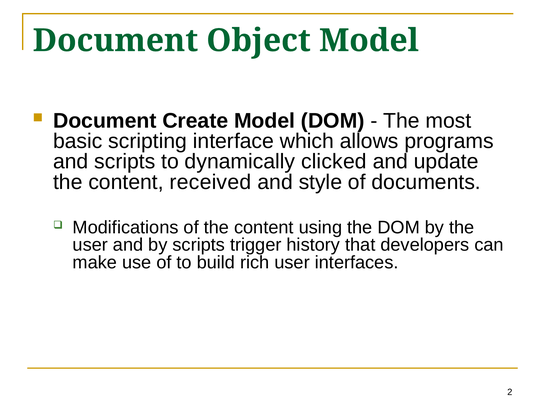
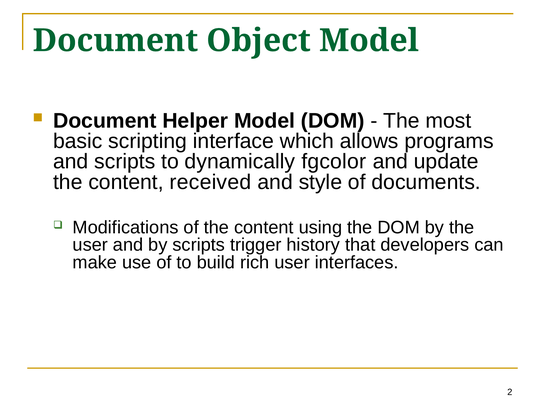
Create: Create -> Helper (195, 121)
clicked: clicked -> fgcolor (334, 162)
